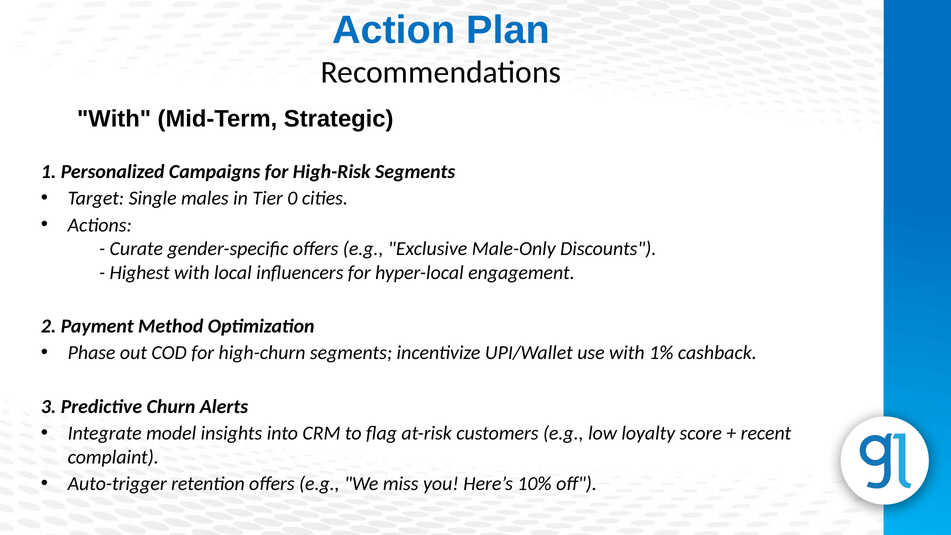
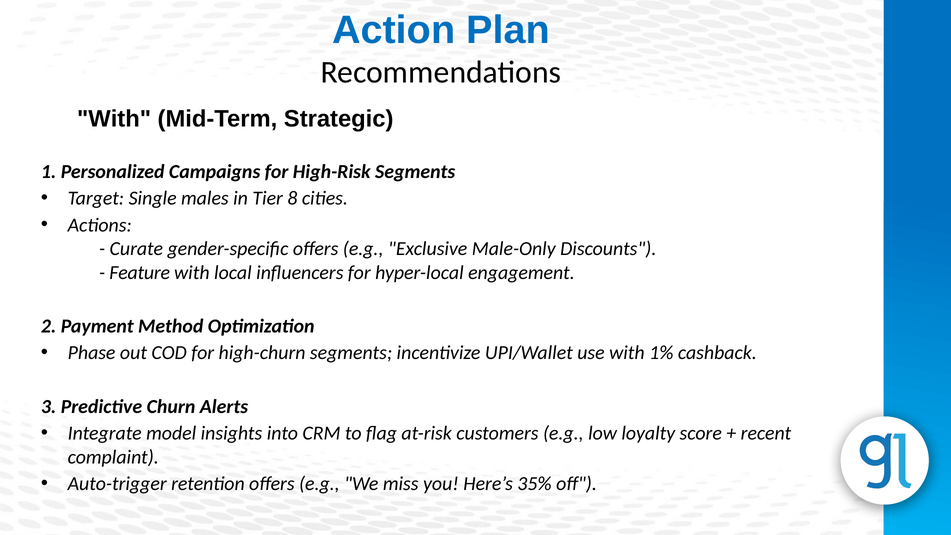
0: 0 -> 8 (292, 198)
Highest: Highest -> Feature (140, 273)
10%: 10% -> 35% (534, 484)
